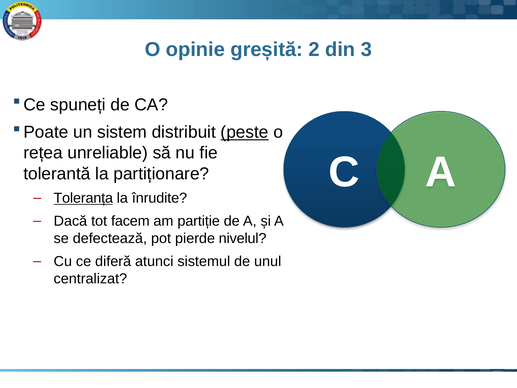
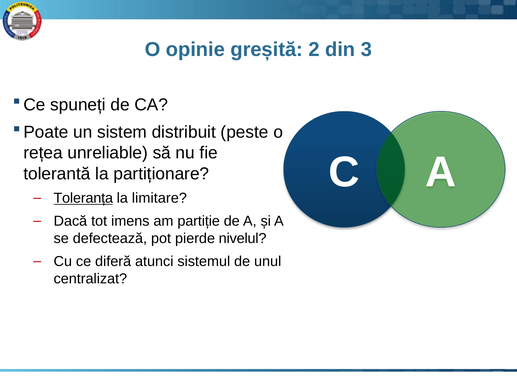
peste underline: present -> none (245, 132)
înrudite: înrudite -> limitare (159, 198)
facem: facem -> imens (130, 221)
